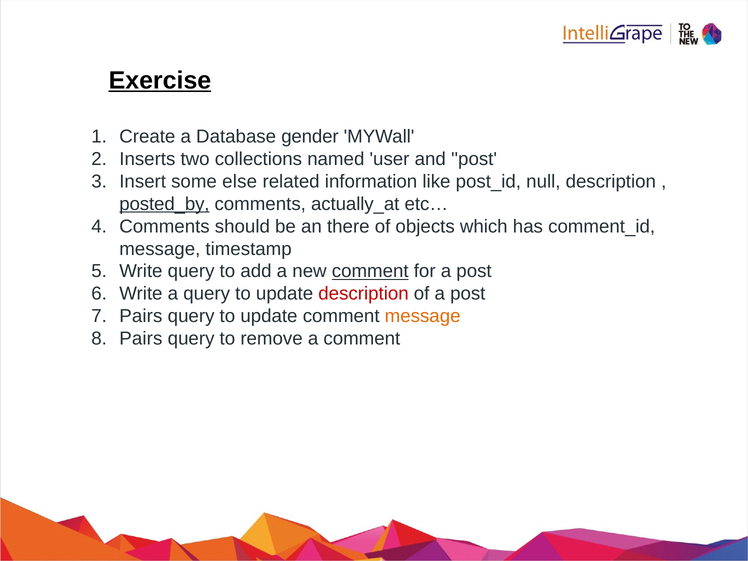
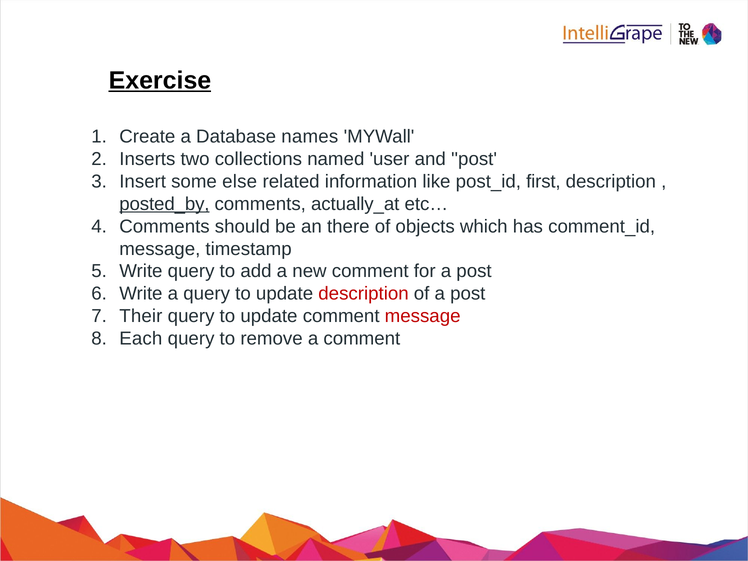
gender: gender -> names (310, 137)
null: null -> first (543, 182)
comment underline: present -> none (370, 271)
Pairs: Pairs -> Their (141, 316)
message colour: orange -> red (423, 316)
Pairs: Pairs -> Each (141, 339)
